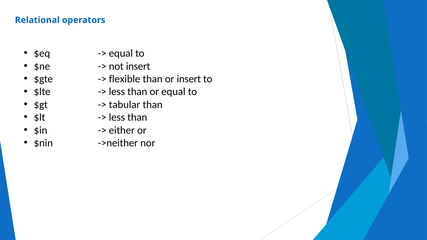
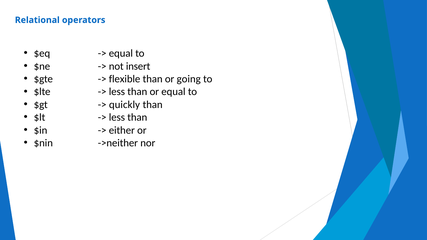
or insert: insert -> going (189, 79)
tabular: tabular -> quickly (125, 105)
